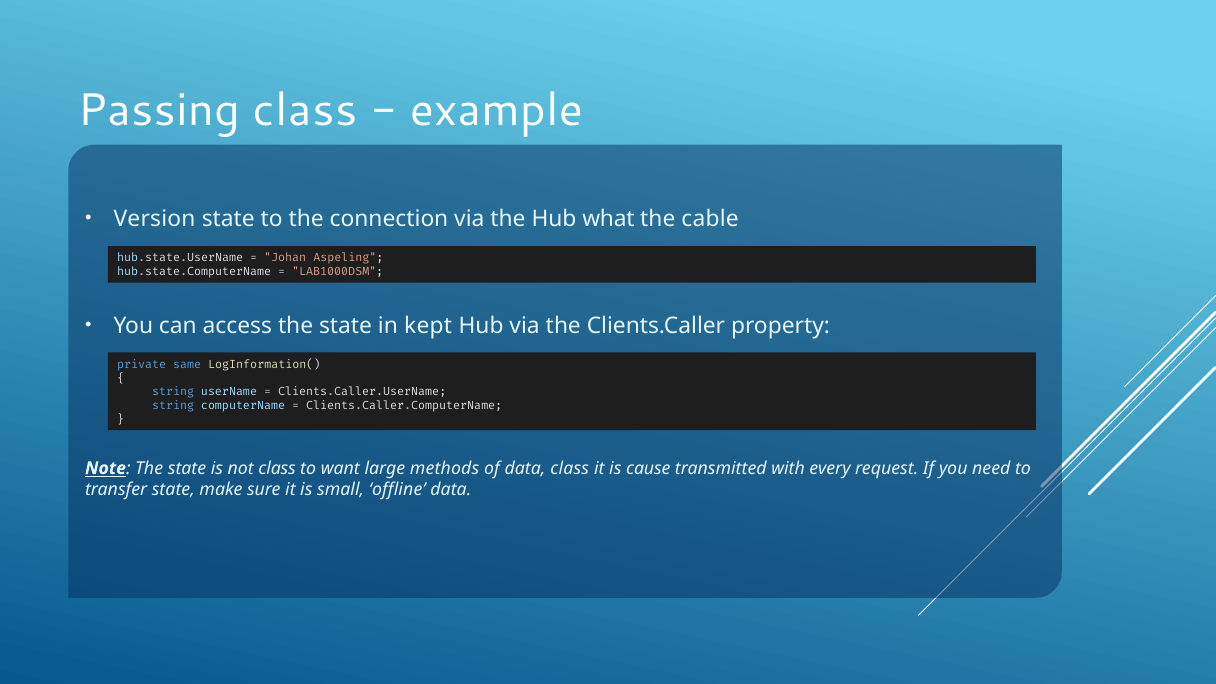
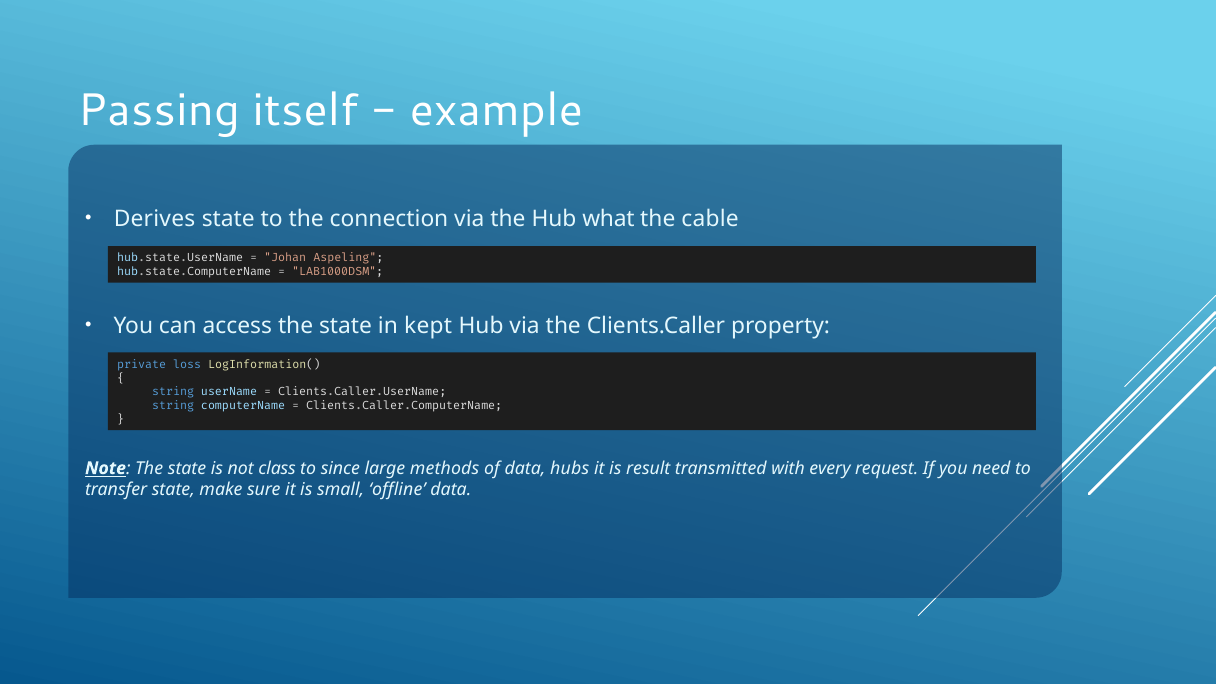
Passing class: class -> itself (305, 110)
Version: Version -> Derives (155, 219)
same: same -> loss (187, 365)
want: want -> since (340, 468)
data class: class -> hubs (570, 468)
cause: cause -> result (648, 468)
